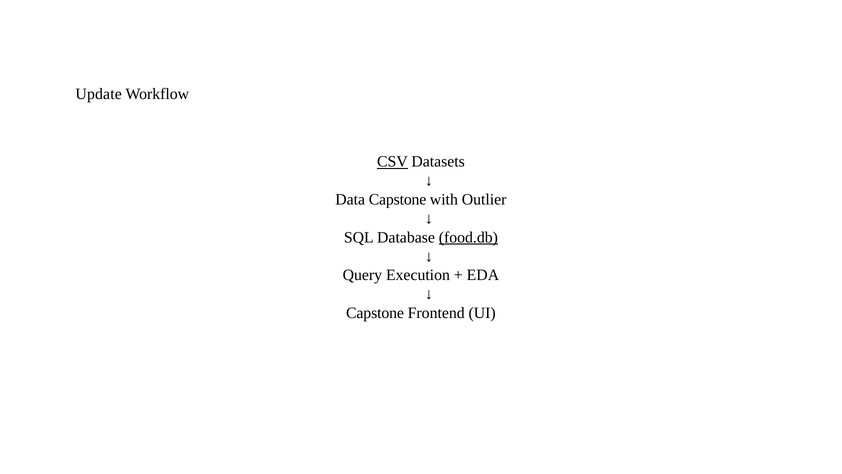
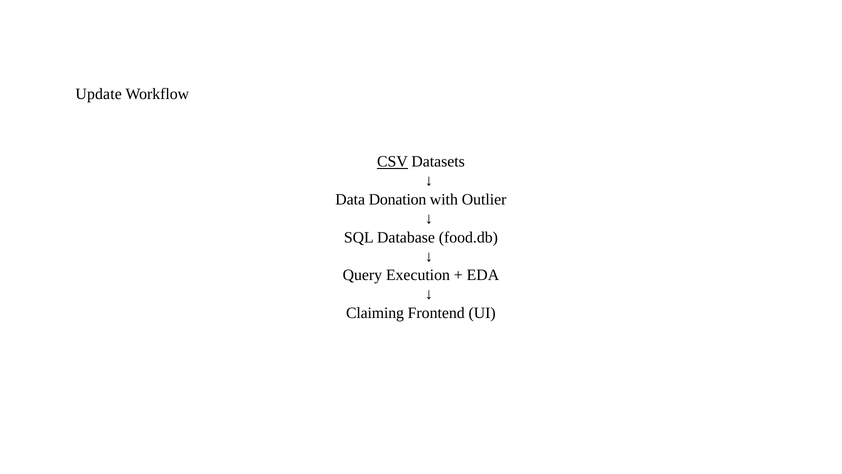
Data Capstone: Capstone -> Donation (398, 199)
food.db underline: present -> none (468, 237)
Capstone: Capstone -> Claiming (375, 313)
